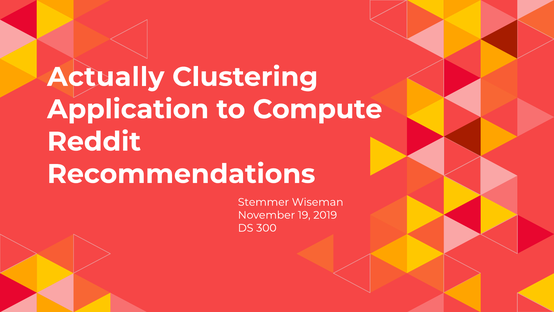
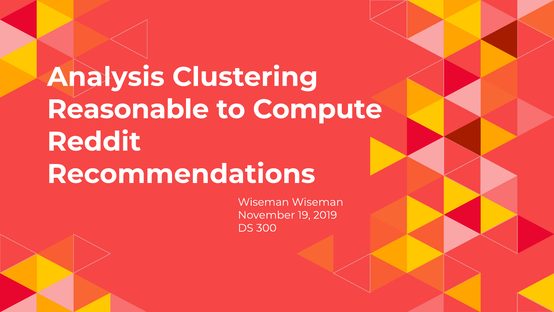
Actually: Actually -> Analysis (106, 77)
Application: Application -> Reasonable (128, 109)
Stemmer: Stemmer -> Wiseman (263, 202)
